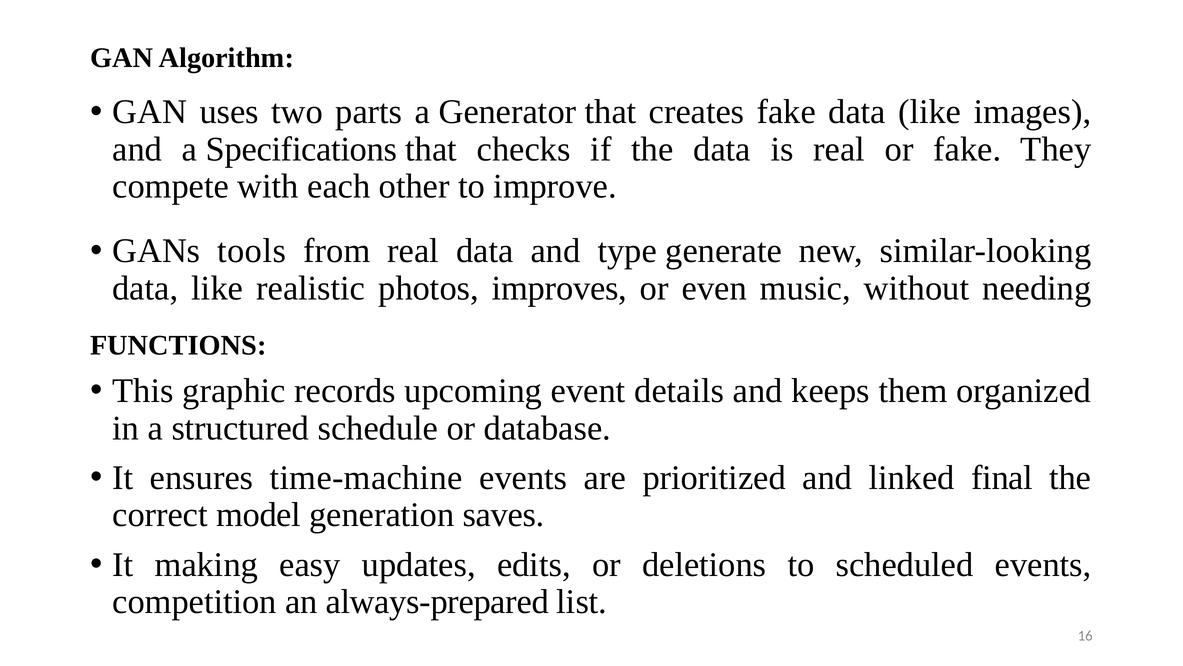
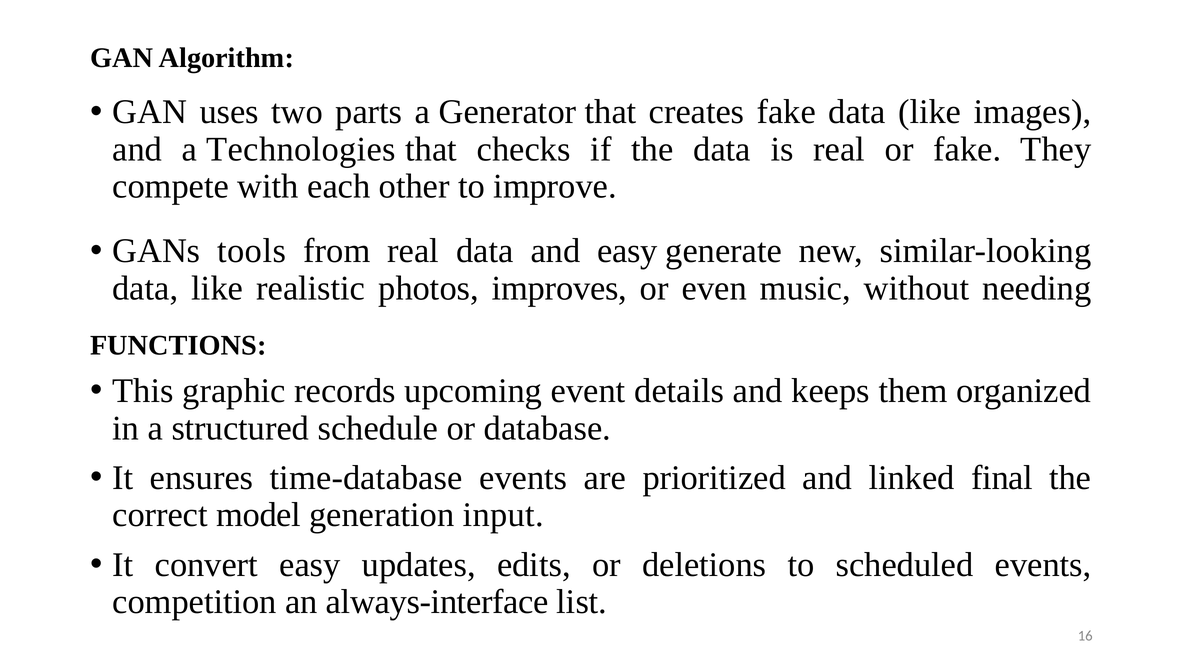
Specifications: Specifications -> Technologies (301, 149)
and type: type -> easy (627, 251)
time-machine: time-machine -> time-database (366, 477)
saves: saves -> input (503, 515)
making: making -> convert (206, 564)
always-prepared: always-prepared -> always-interface (437, 602)
